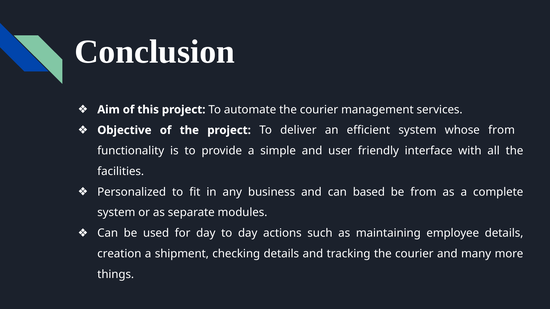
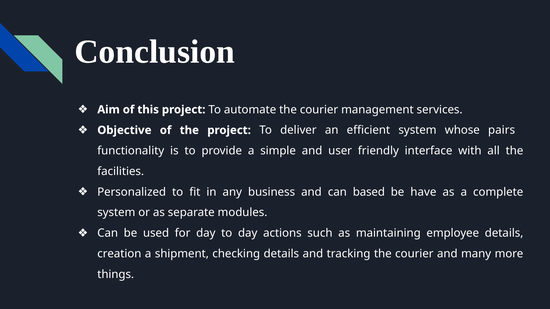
whose from: from -> pairs (502, 130)
be from: from -> have (423, 192)
